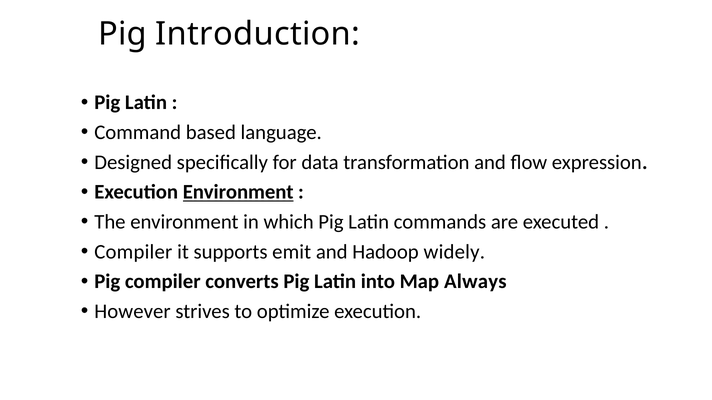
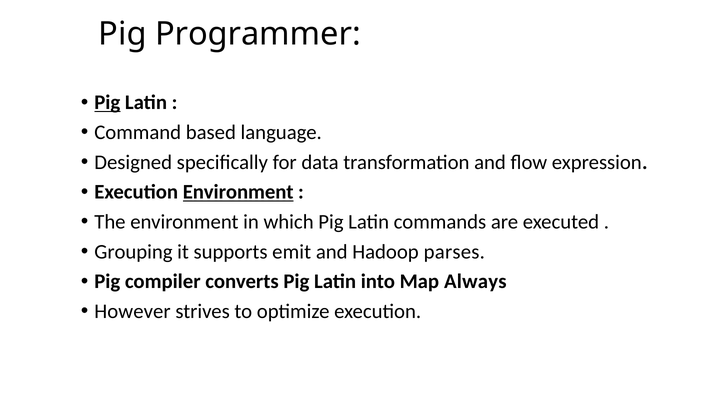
Introduction: Introduction -> Programmer (258, 34)
Pig underline: none -> present (107, 103)
Compiler: Compiler -> Grouping (133, 252)
widely: widely -> parses (454, 252)
